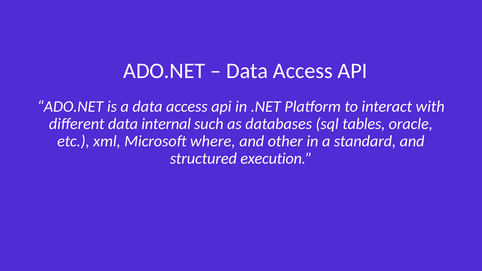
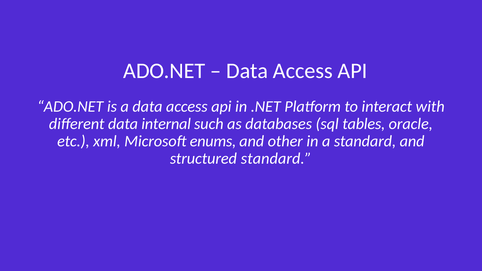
where: where -> enums (213, 141)
structured execution: execution -> standard (276, 159)
